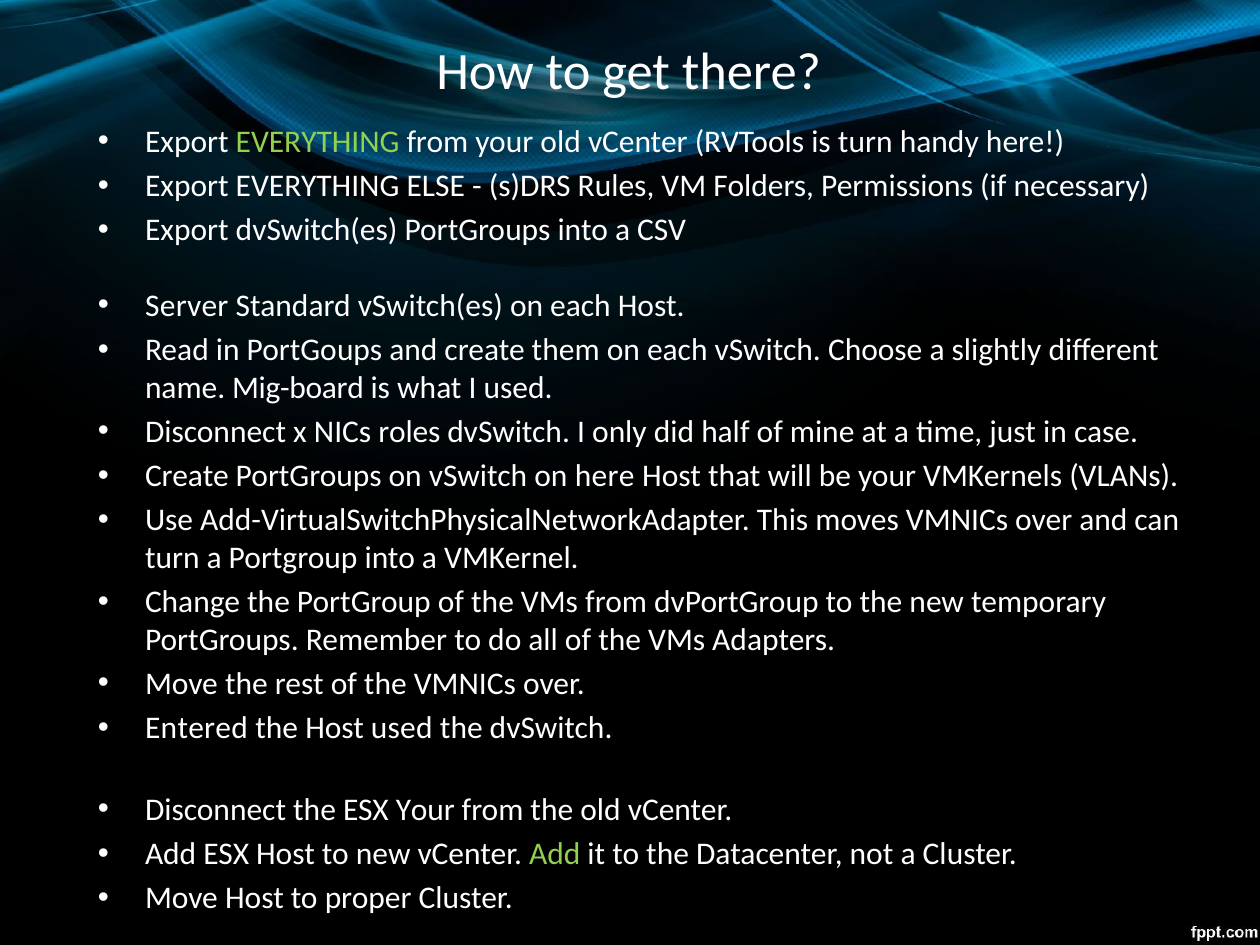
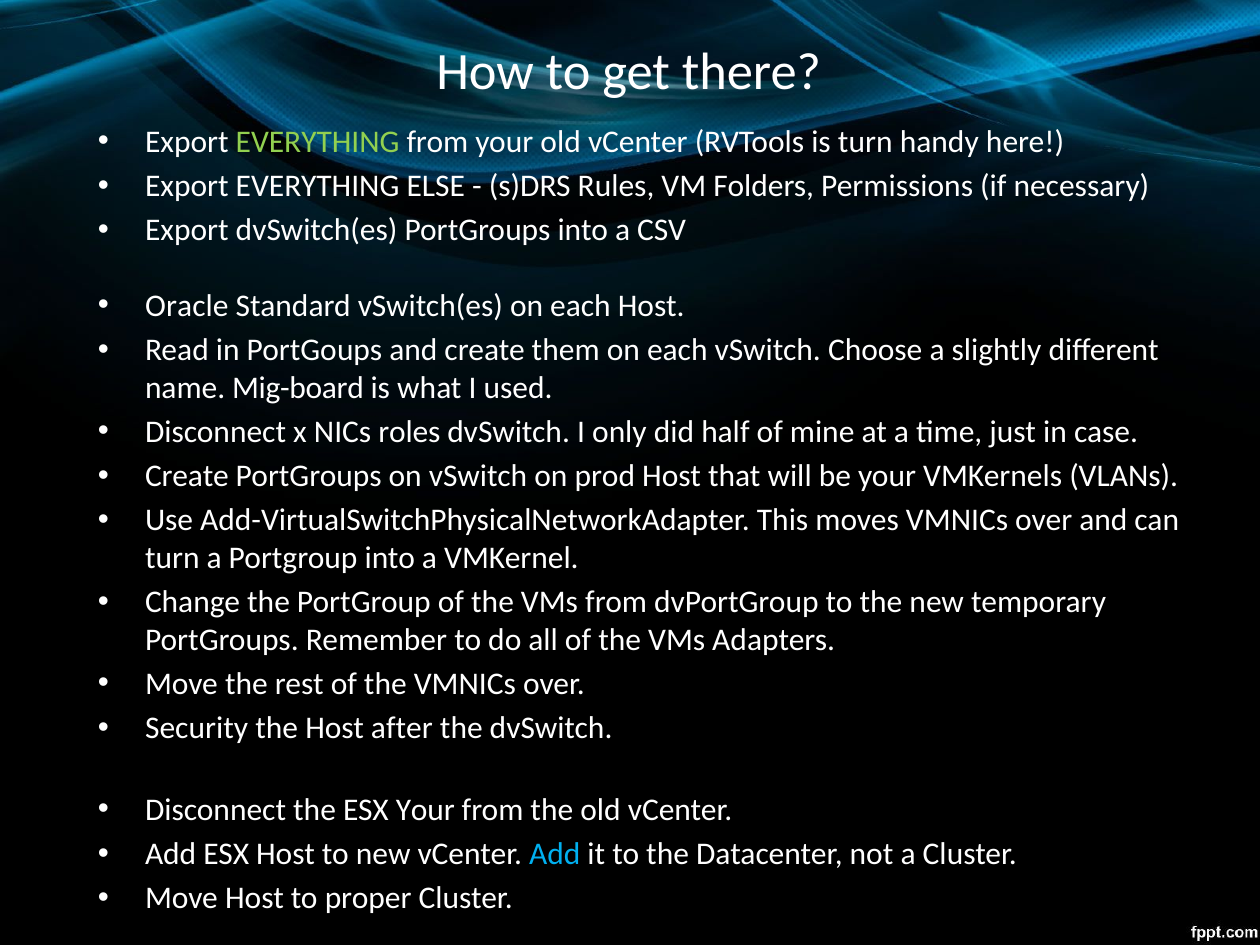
Server: Server -> Oracle (187, 306)
on here: here -> prod (605, 476)
Entered: Entered -> Security (197, 728)
Host used: used -> after (402, 728)
Add colour: light green -> light blue (555, 854)
